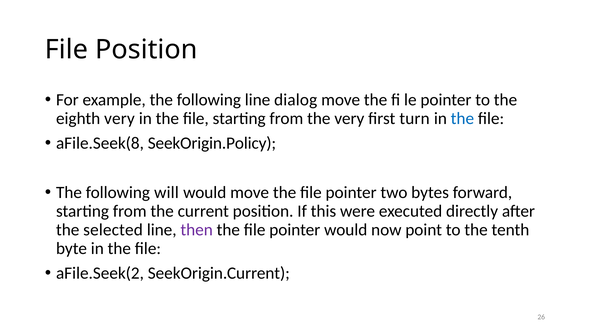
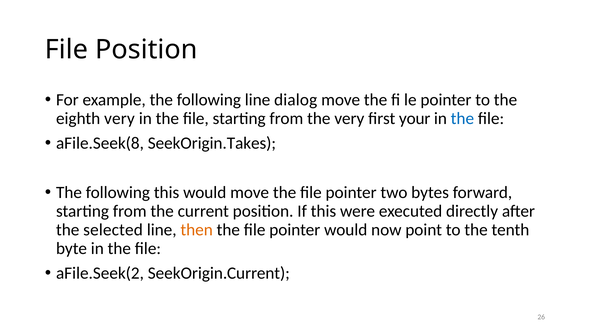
turn: turn -> your (415, 118)
SeekOrigin.Policy: SeekOrigin.Policy -> SeekOrigin.Takes (212, 143)
following will: will -> this (167, 193)
then colour: purple -> orange (197, 230)
